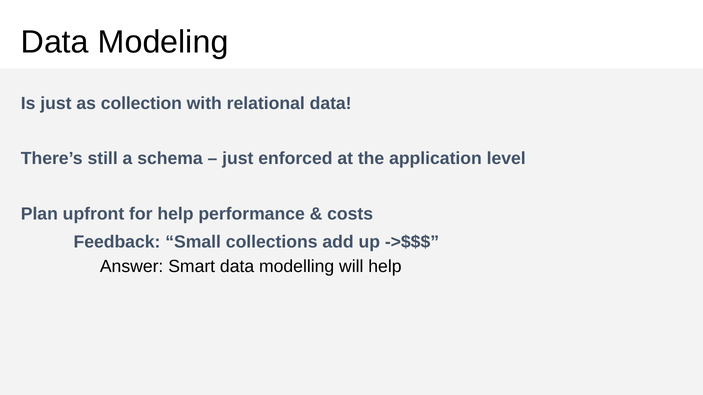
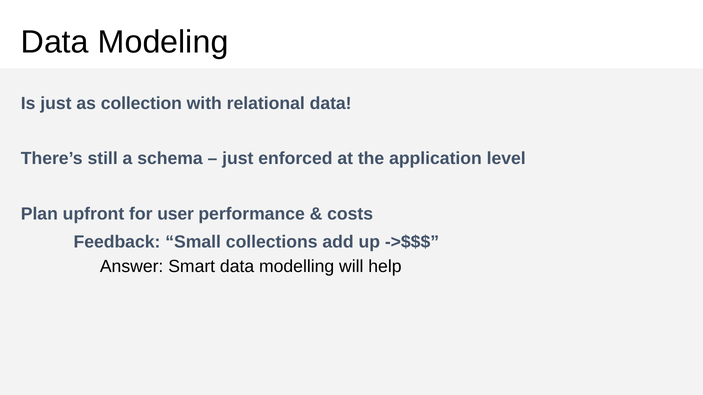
for help: help -> user (176, 214)
